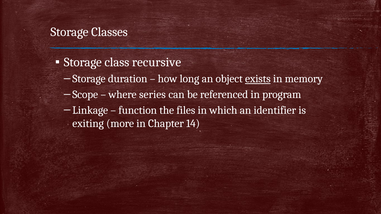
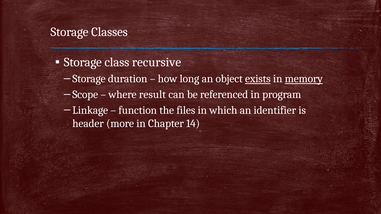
memory underline: none -> present (304, 79)
series: series -> result (152, 95)
exiting: exiting -> header (88, 124)
